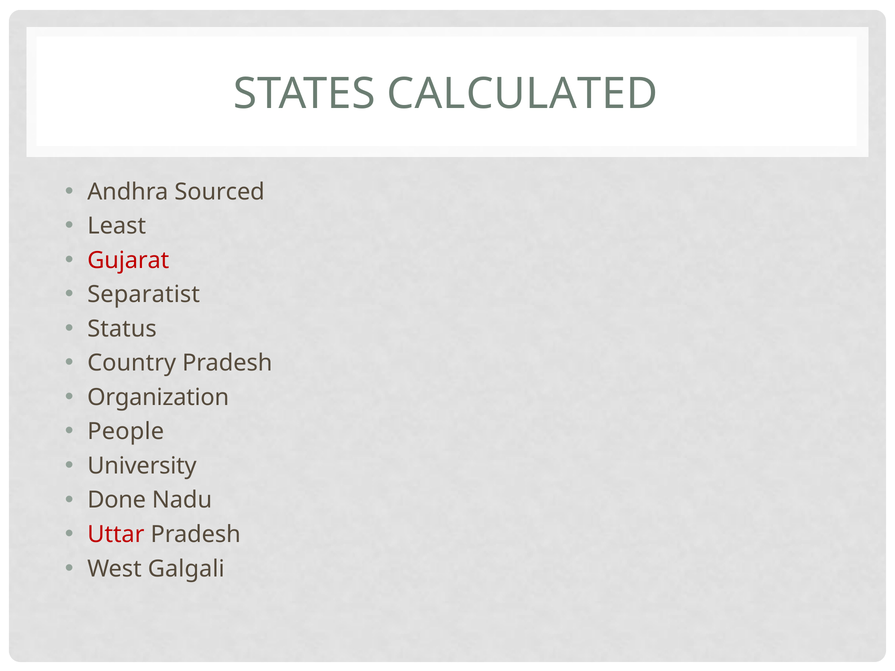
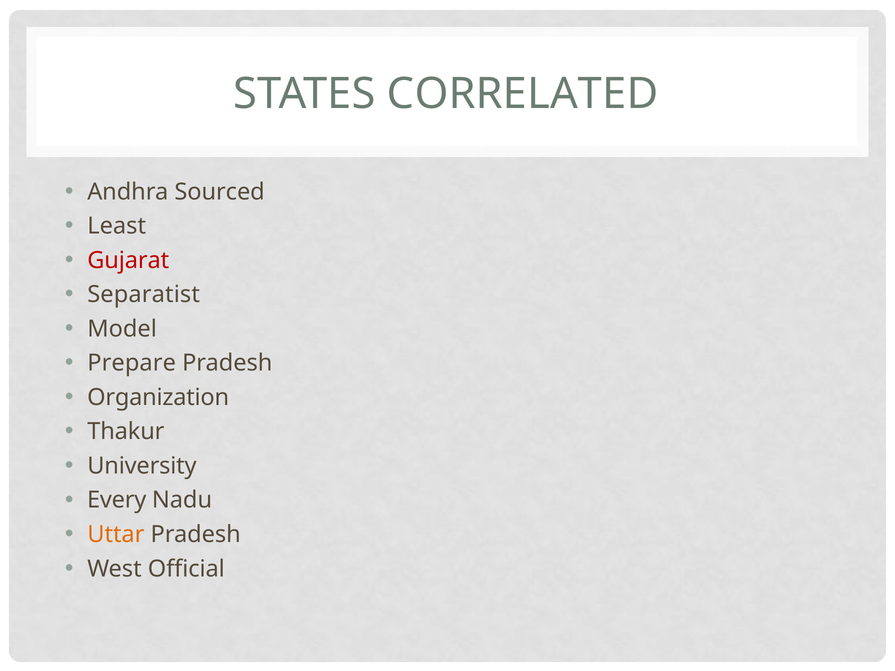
CALCULATED: CALCULATED -> CORRELATED (523, 94)
Status: Status -> Model (122, 329)
Country: Country -> Prepare (132, 363)
People: People -> Thakur (126, 432)
Done: Done -> Every (117, 500)
Uttar colour: red -> orange (116, 535)
Galgali: Galgali -> Official (186, 569)
